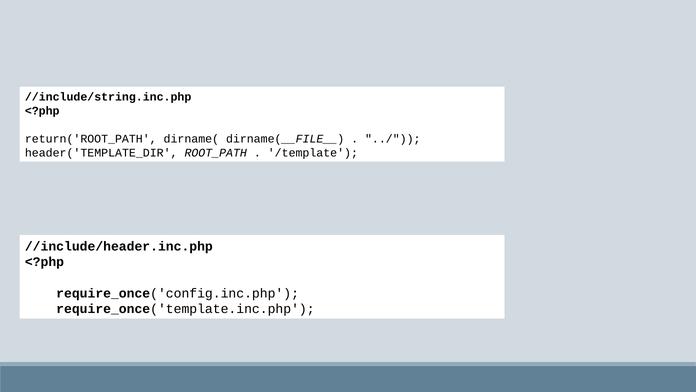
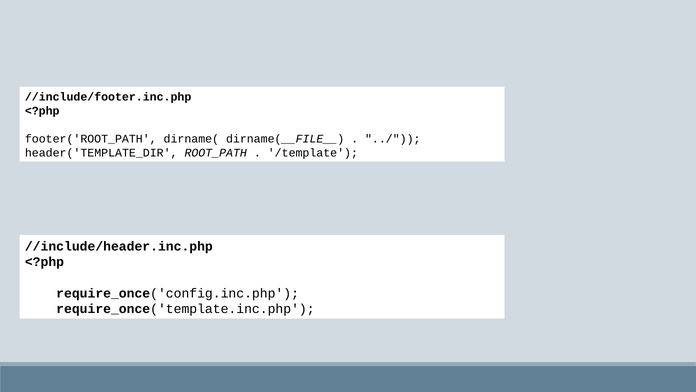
//include/string.inc.php: //include/string.inc.php -> //include/footer.inc.php (108, 97)
return('ROOT_PATH: return('ROOT_PATH -> footer('ROOT_PATH (91, 139)
